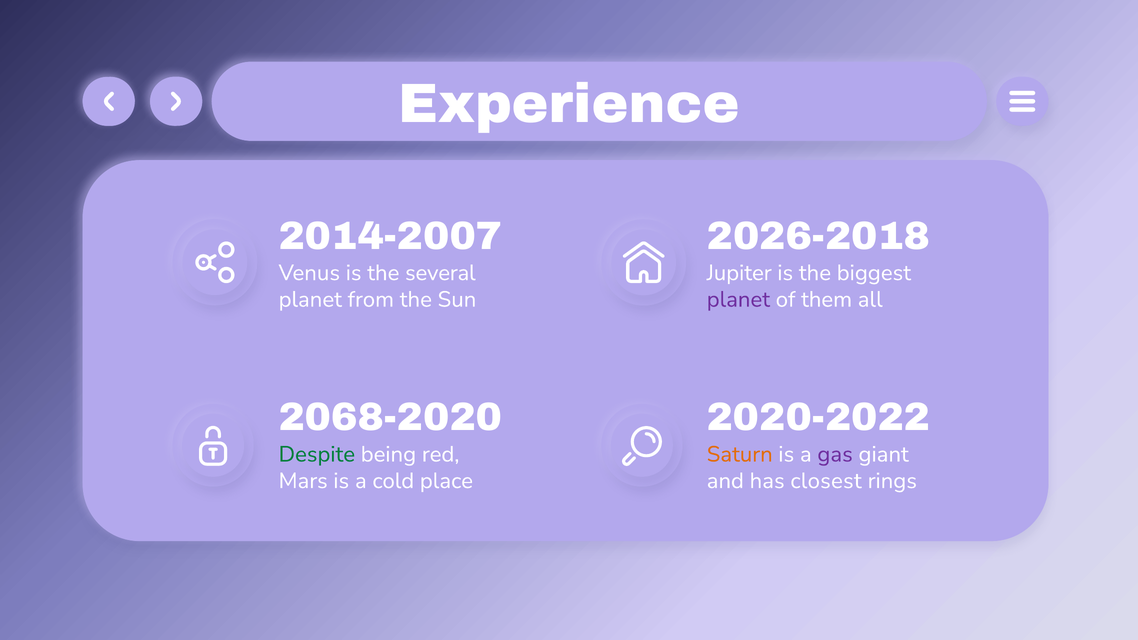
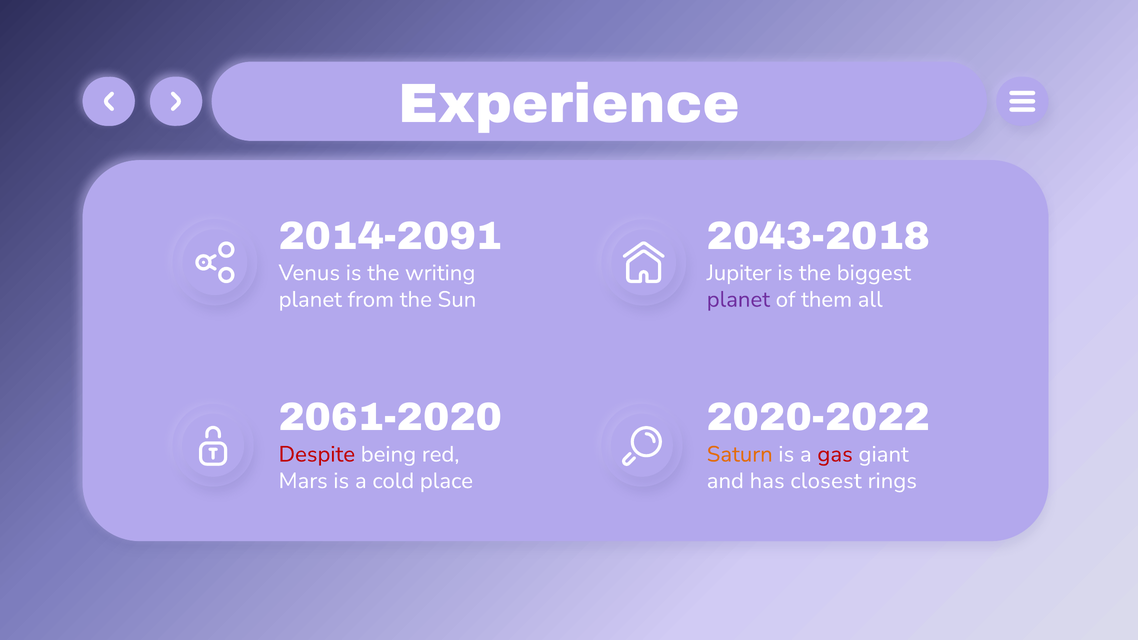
2014-2007: 2014-2007 -> 2014-2091 (390, 236)
2026-2018: 2026-2018 -> 2043-2018 (819, 236)
several: several -> writing (440, 273)
2068-2020: 2068-2020 -> 2061-2020 (390, 417)
Despite colour: green -> red (317, 454)
gas colour: purple -> red (835, 454)
